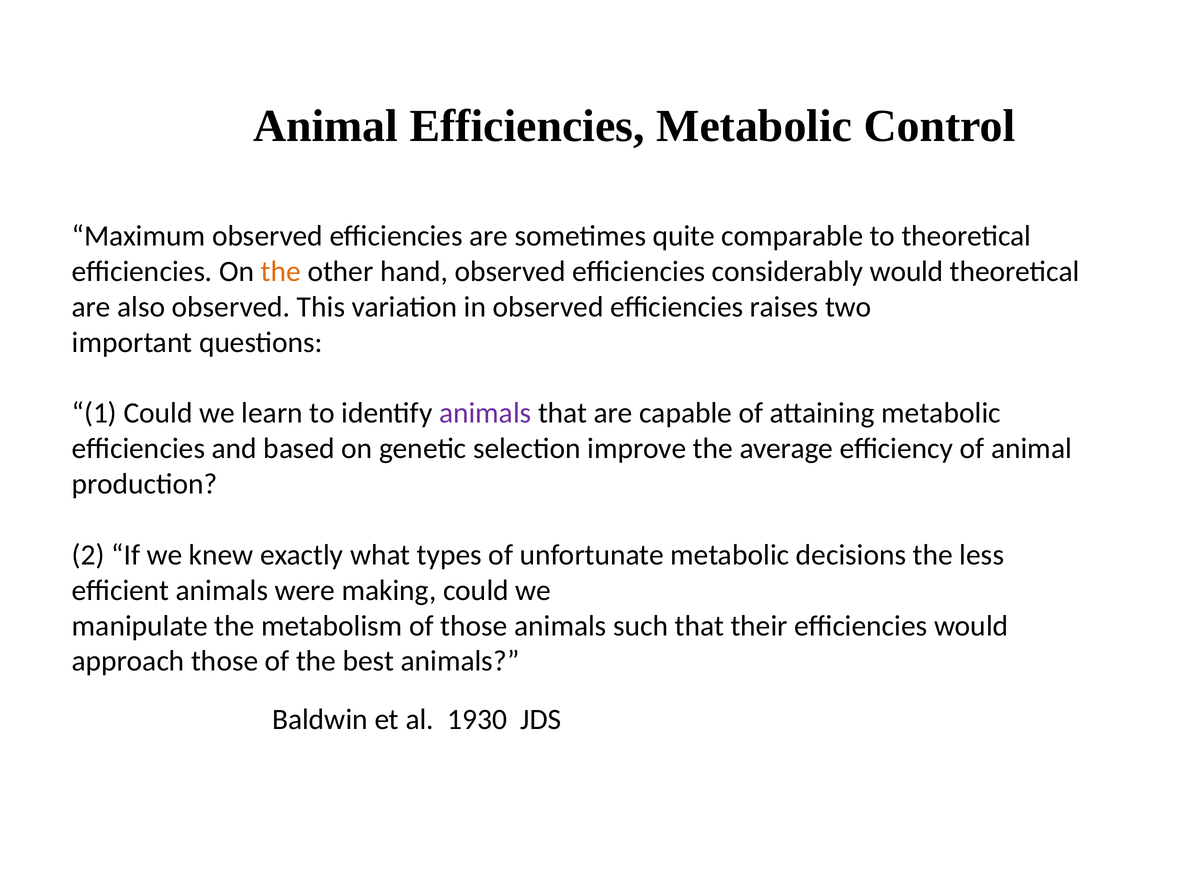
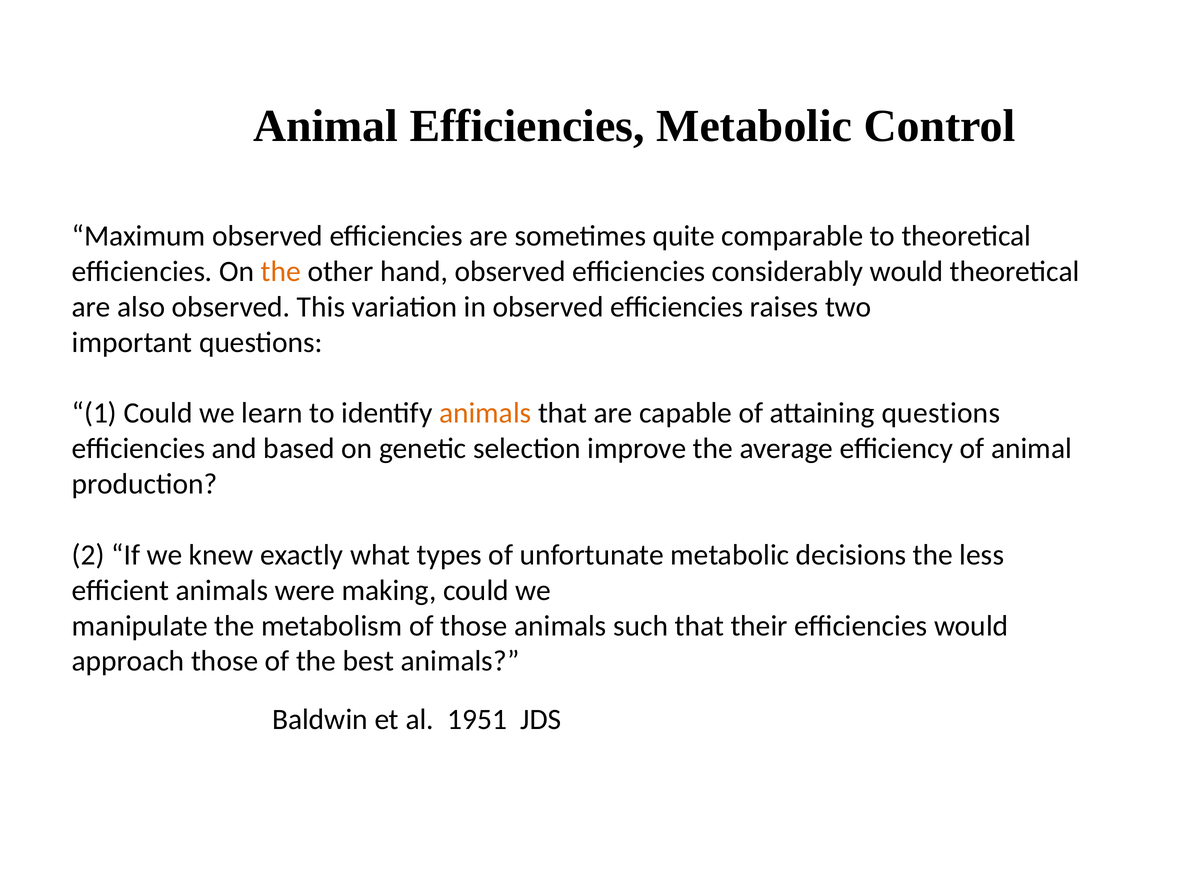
animals colour: purple -> orange (485, 413)
attaining metabolic: metabolic -> questions (941, 413)
1930: 1930 -> 1951 (477, 720)
